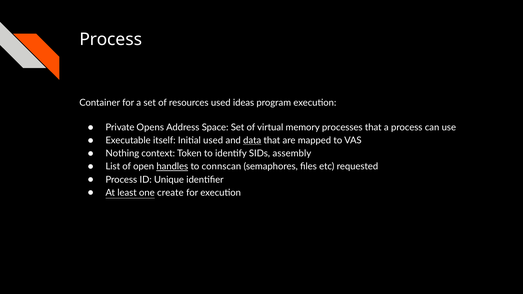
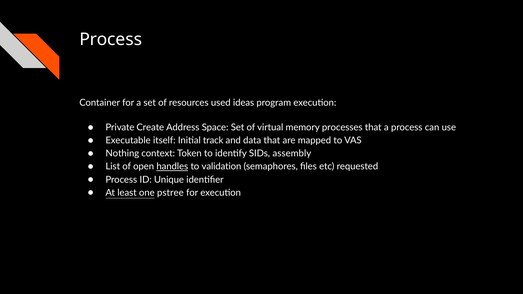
Opens: Opens -> Create (150, 128)
Initial used: used -> track (213, 141)
data underline: present -> none (252, 141)
connscan: connscan -> validation (221, 167)
create: create -> pstree (170, 193)
